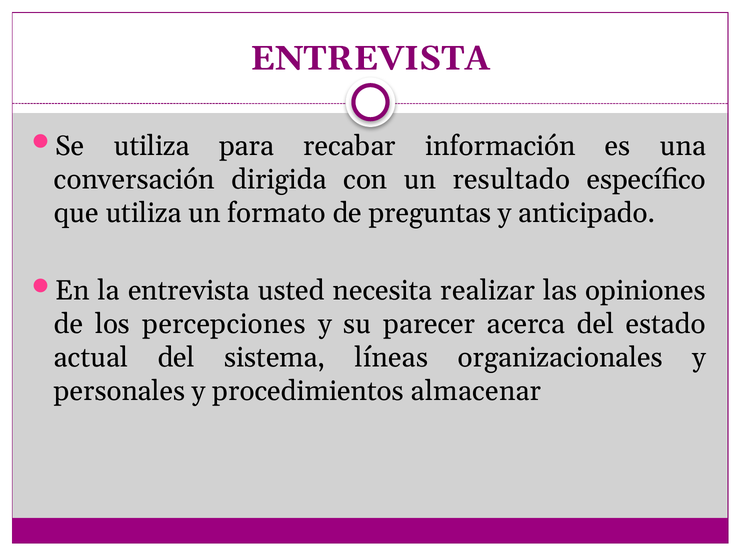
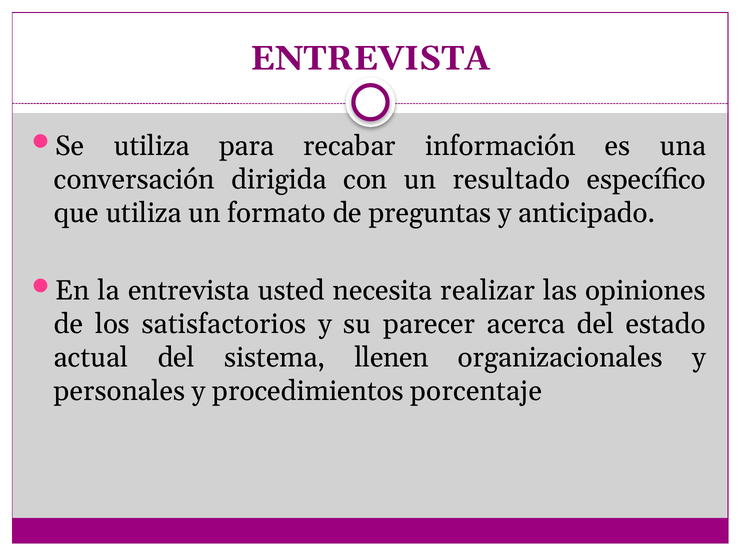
percepciones: percepciones -> satisfactorios (224, 324)
líneas: líneas -> llenen (392, 357)
almacenar: almacenar -> porcentaje (476, 391)
